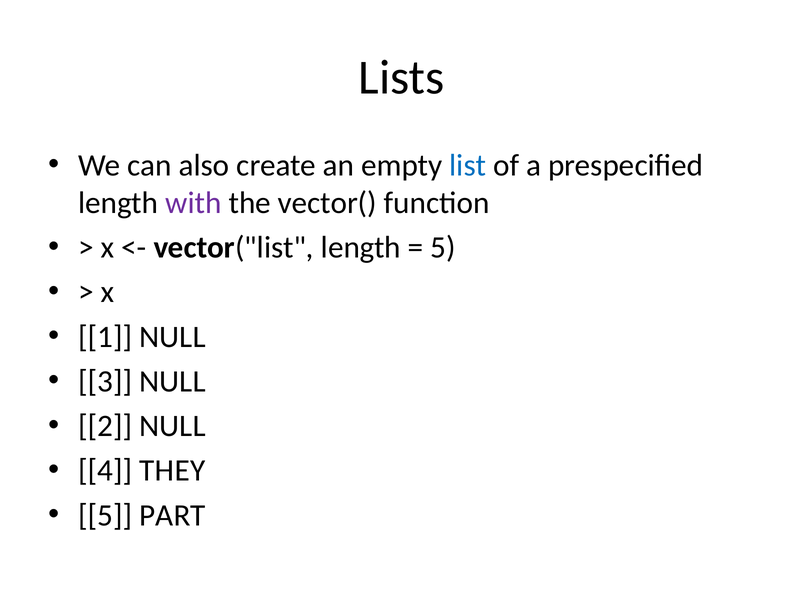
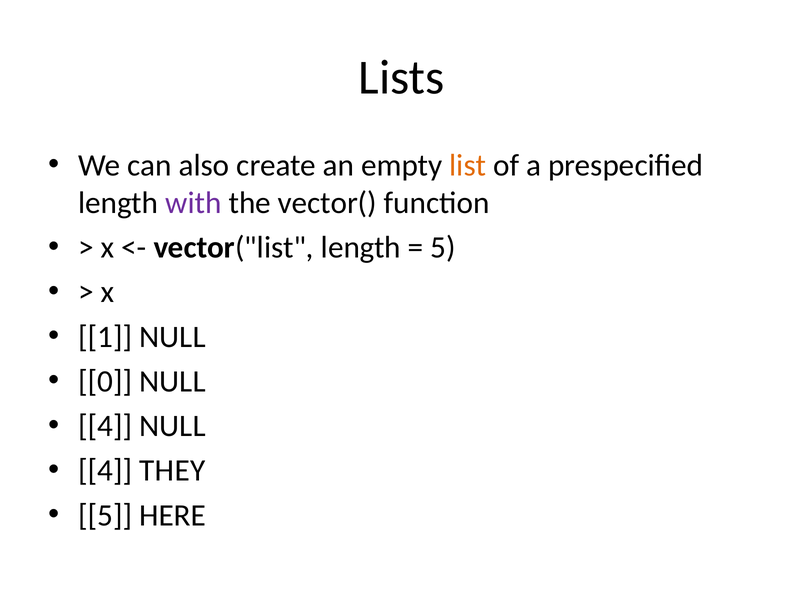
list colour: blue -> orange (468, 165)
3: 3 -> 0 (105, 382)
2: 2 -> 4 (105, 426)
PART: PART -> HERE (173, 515)
